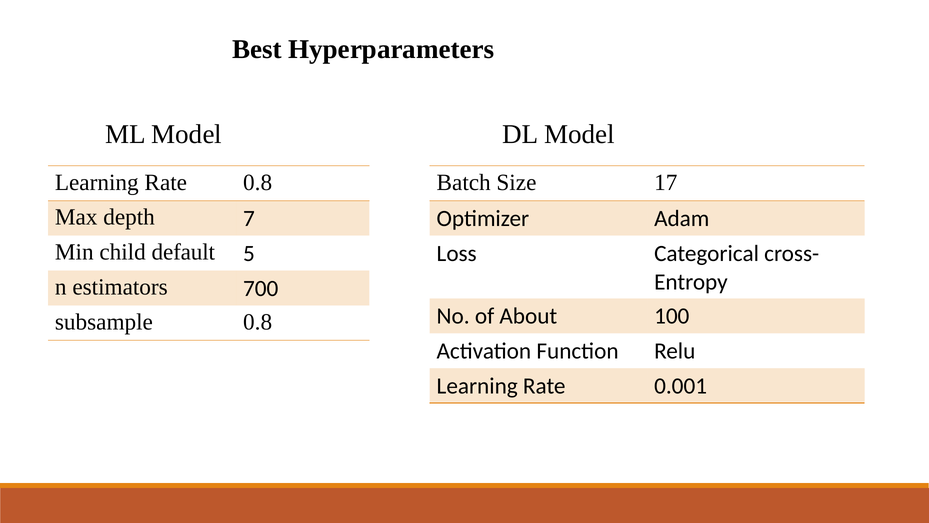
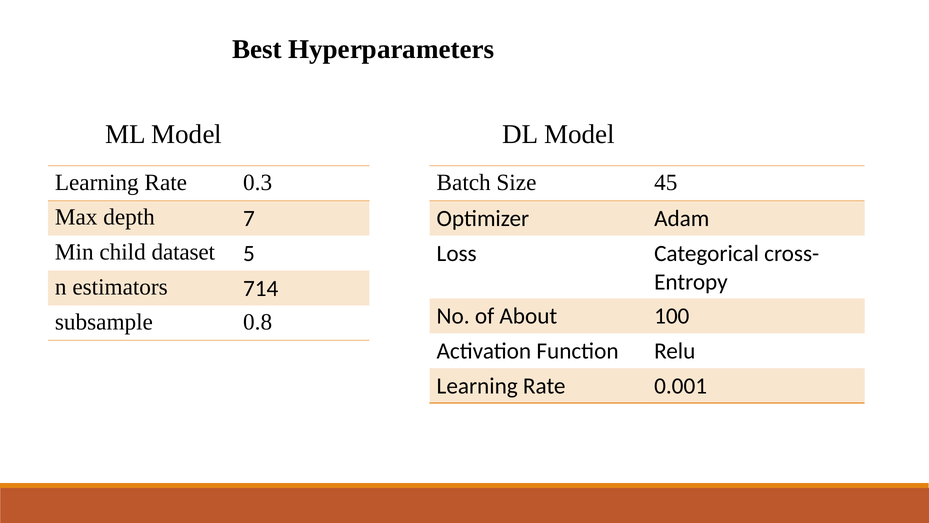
Rate 0.8: 0.8 -> 0.3 (258, 182)
17: 17 -> 45 (666, 182)
default: default -> dataset (183, 252)
700: 700 -> 714 (261, 288)
